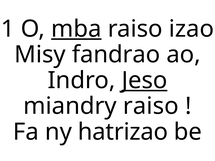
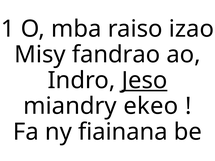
mba underline: present -> none (76, 29)
miandry raiso: raiso -> ekeo (151, 106)
hatrizao: hatrizao -> fiainana (123, 132)
